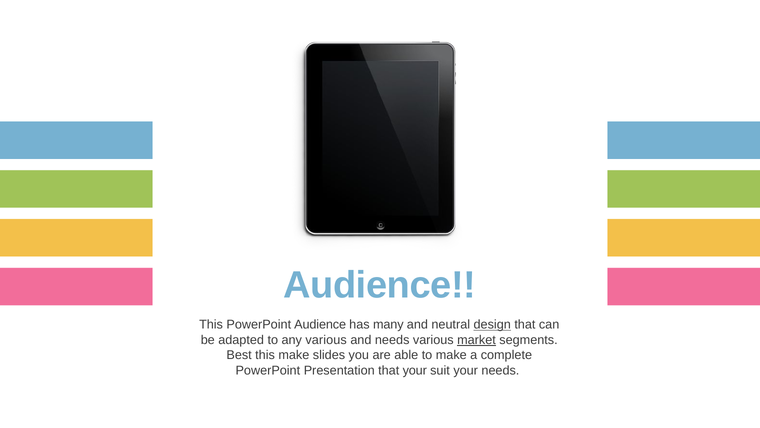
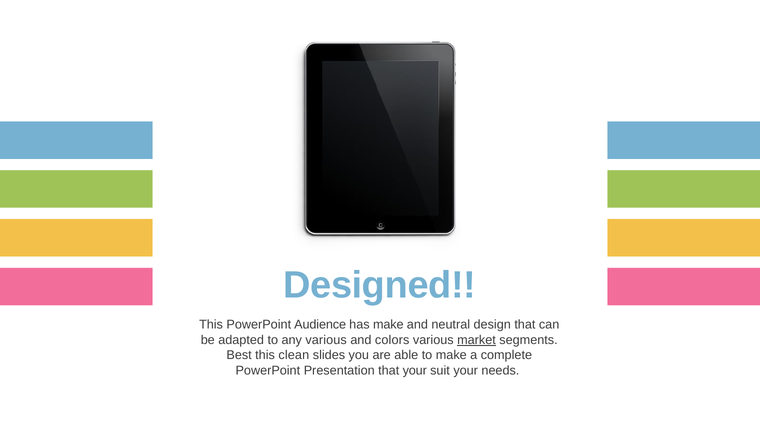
Audience: Audience -> Designed (380, 285)
has many: many -> make (388, 324)
design underline: present -> none (492, 324)
and needs: needs -> colors (392, 340)
this make: make -> clean (294, 355)
